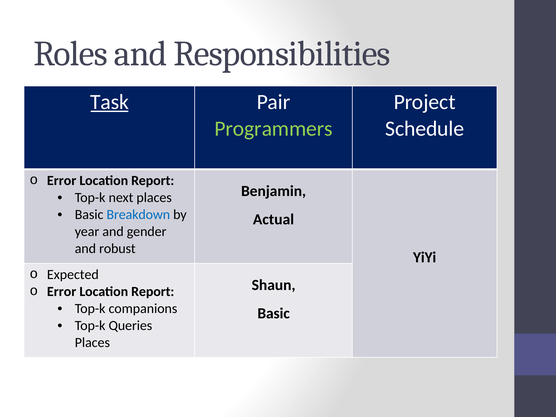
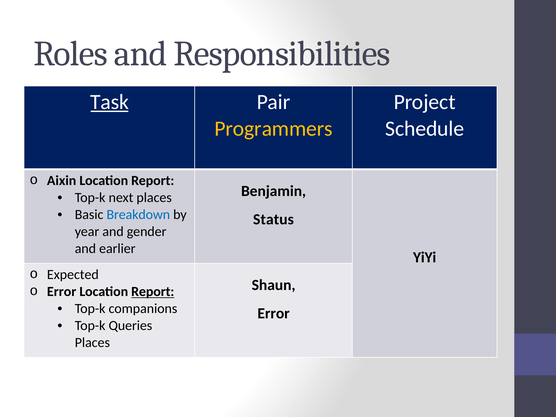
Programmers colour: light green -> yellow (274, 129)
Error: Error -> Aixin (62, 181)
Actual: Actual -> Status (273, 219)
robust: robust -> earlier (117, 249)
Report underline: none -> present (153, 292)
Basic: Basic -> Error (274, 314)
